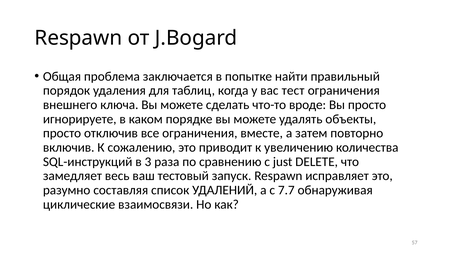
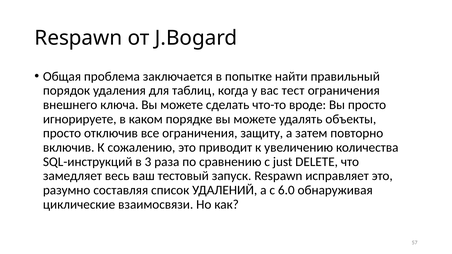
вместе: вместе -> защиту (262, 133)
7.7: 7.7 -> 6.0 (286, 190)
